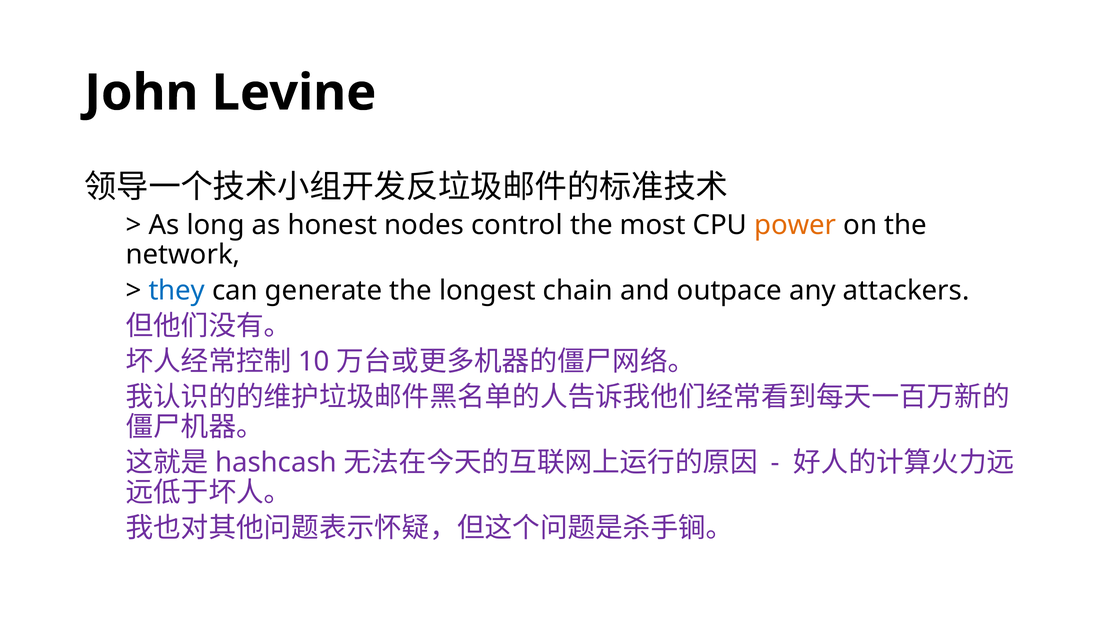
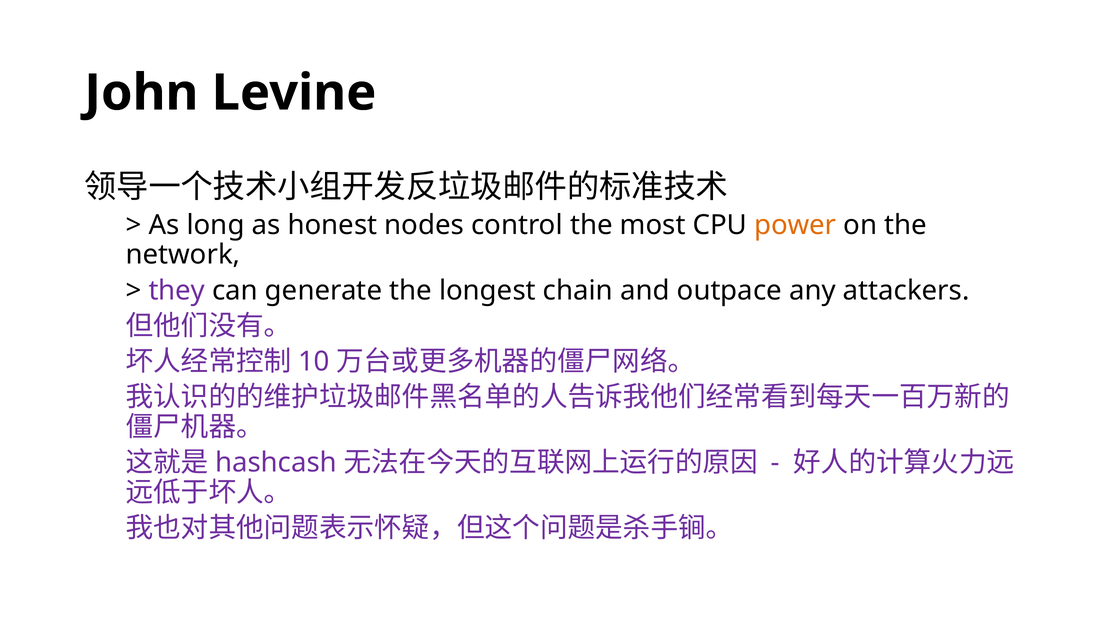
they colour: blue -> purple (177, 290)
